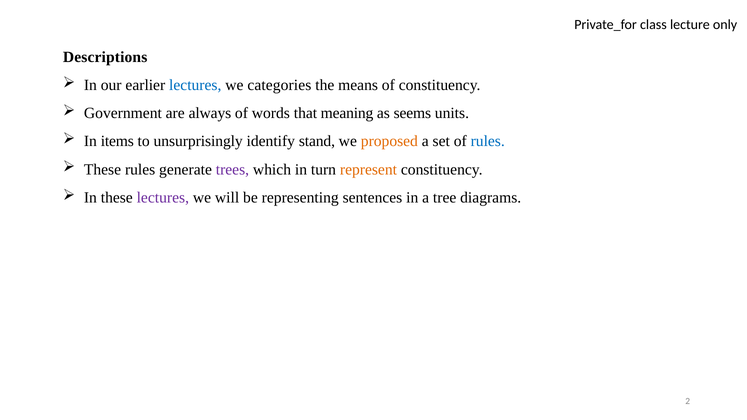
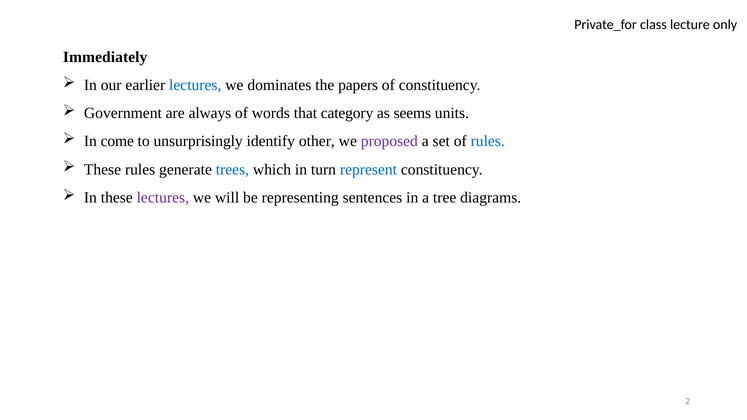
Descriptions: Descriptions -> Immediately (105, 57)
categories: categories -> dominates (279, 85)
means: means -> papers (358, 85)
meaning: meaning -> category (347, 113)
items: items -> come (117, 141)
stand: stand -> other (317, 141)
proposed colour: orange -> purple (389, 141)
trees colour: purple -> blue (232, 169)
represent colour: orange -> blue (368, 169)
